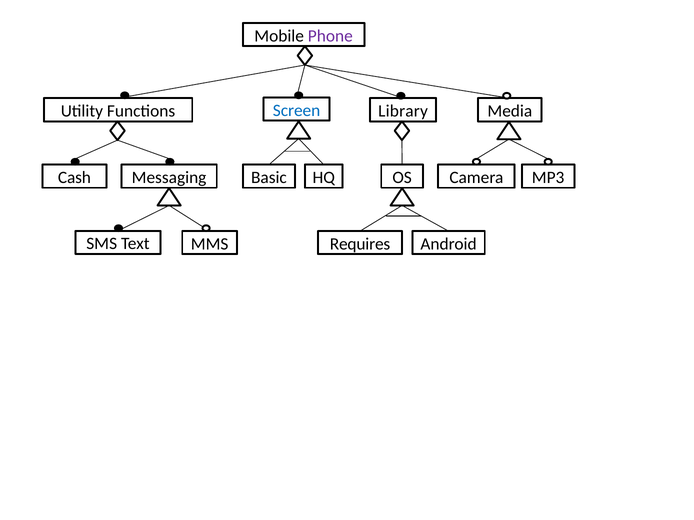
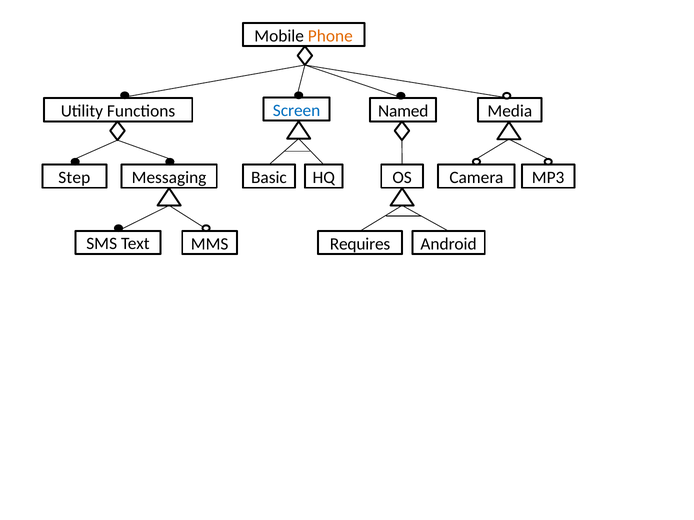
Phone colour: purple -> orange (330, 36)
Library: Library -> Named (403, 111)
Cash: Cash -> Step (74, 178)
